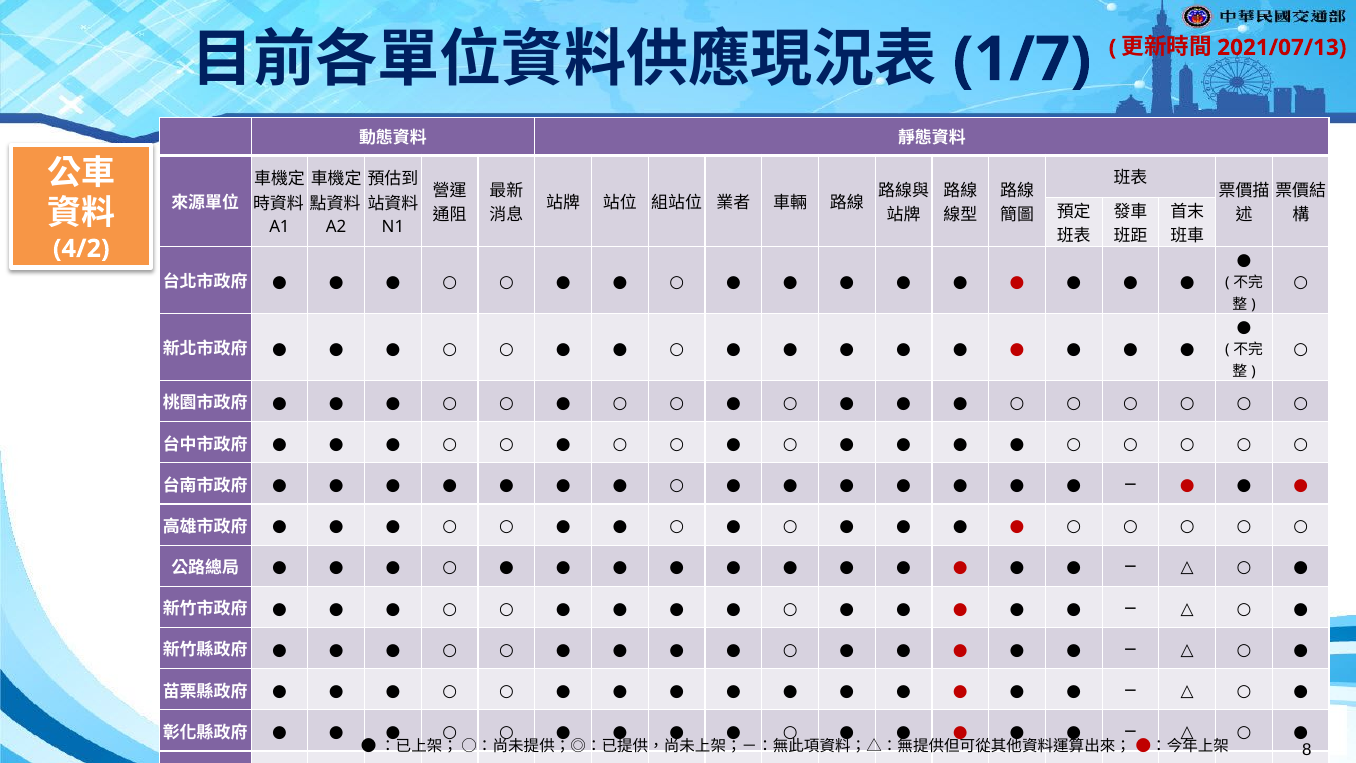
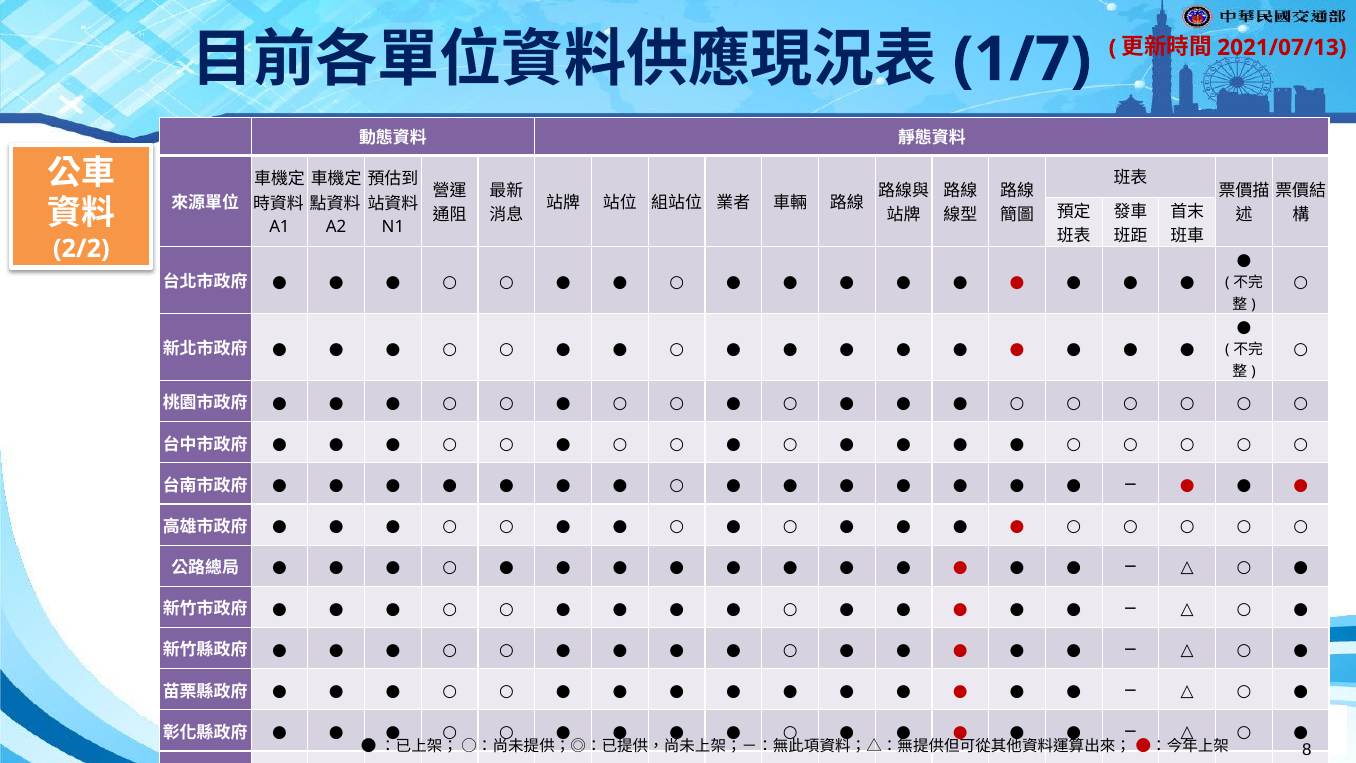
4/2: 4/2 -> 2/2 (81, 248)
